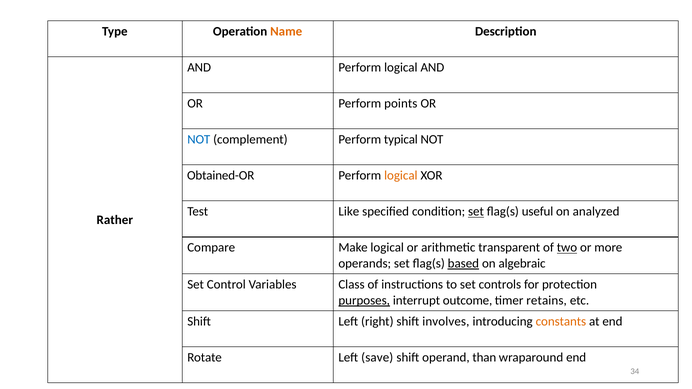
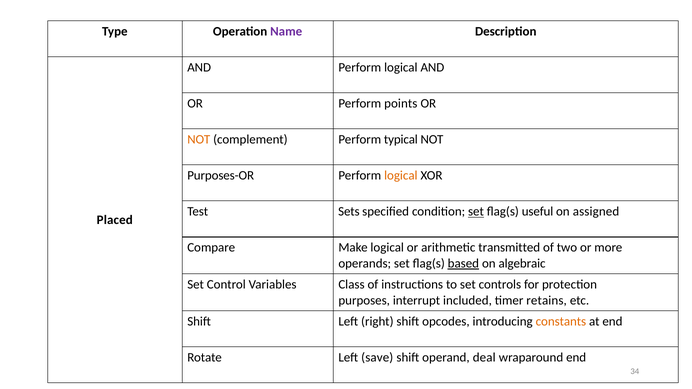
Name colour: orange -> purple (286, 31)
NOT colour: blue -> orange (199, 140)
Obtained-OR: Obtained-OR -> Purposes-OR (221, 176)
Like: Like -> Sets (349, 212)
analyzed: analyzed -> assigned (596, 212)
Rather: Rather -> Placed (115, 220)
transparent: transparent -> transmitted (509, 248)
two underline: present -> none (567, 248)
purposes underline: present -> none (364, 300)
outcome: outcome -> included (467, 300)
involves: involves -> opcodes (446, 322)
than: than -> deal (484, 358)
